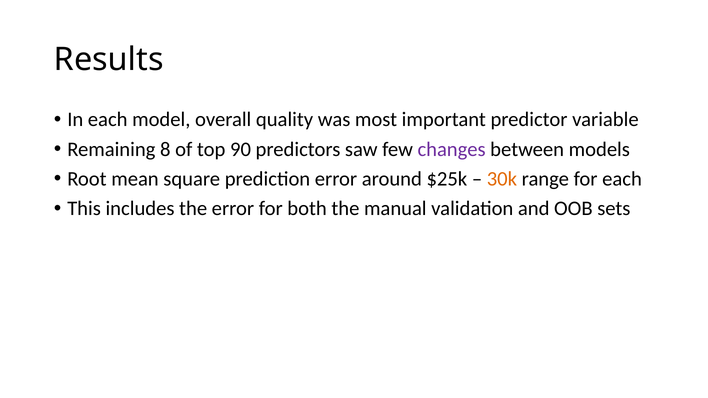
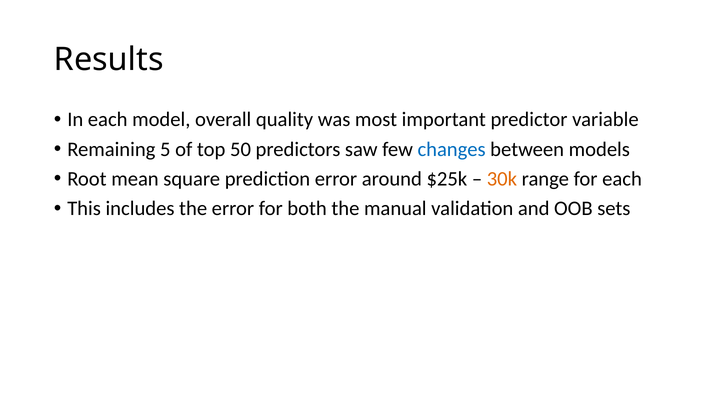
8: 8 -> 5 (165, 149)
90: 90 -> 50 (241, 149)
changes colour: purple -> blue (452, 149)
